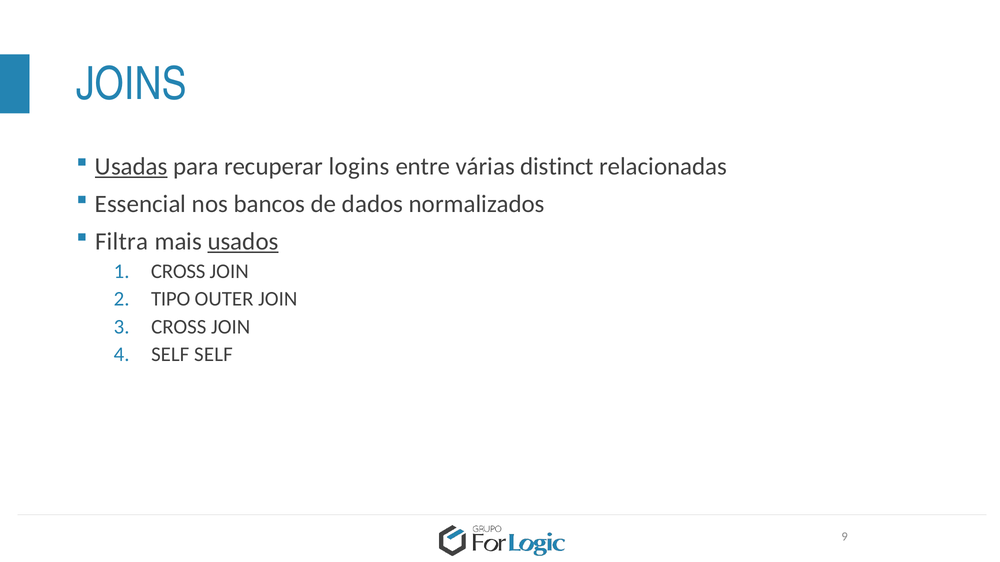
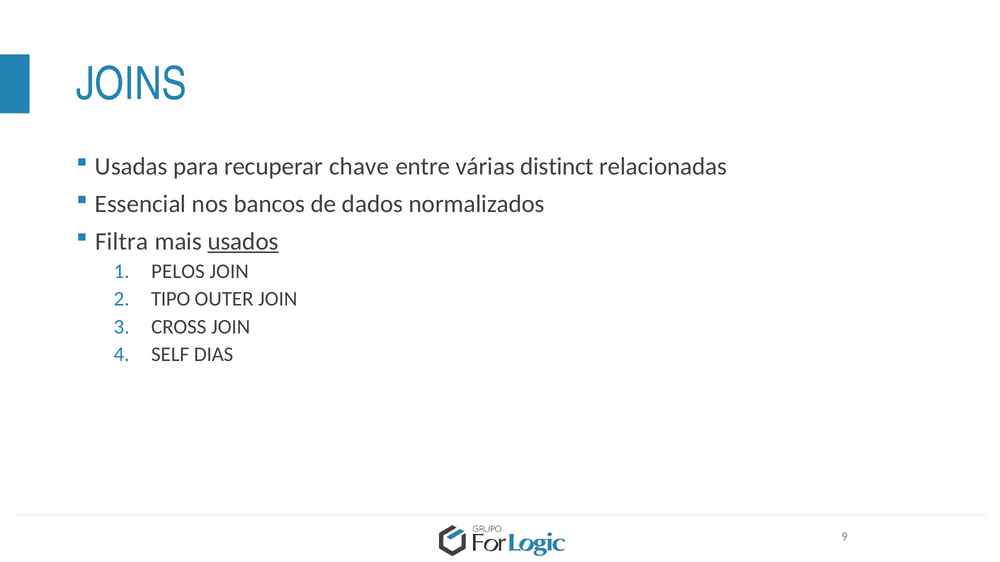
Usadas underline: present -> none (131, 167)
logins: logins -> chave (359, 167)
CROSS: CROSS -> PELOS (178, 272)
SELF SELF: SELF -> DIAS (214, 355)
